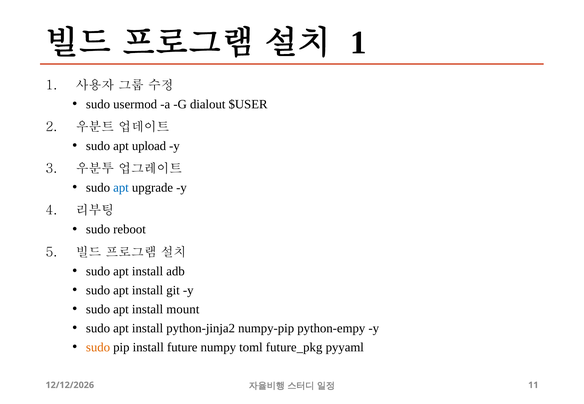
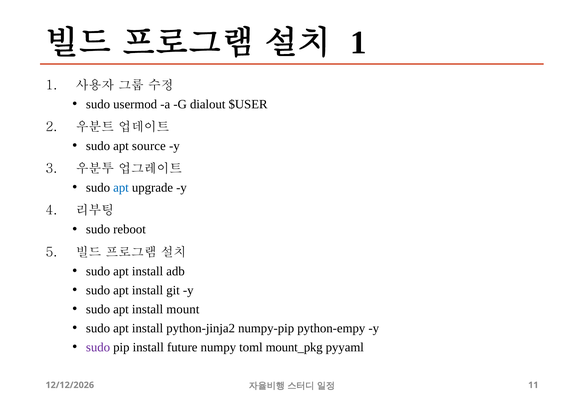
upload: upload -> source (149, 146)
sudo colour: orange -> purple (98, 347)
future_pkg: future_pkg -> mount_pkg (294, 347)
